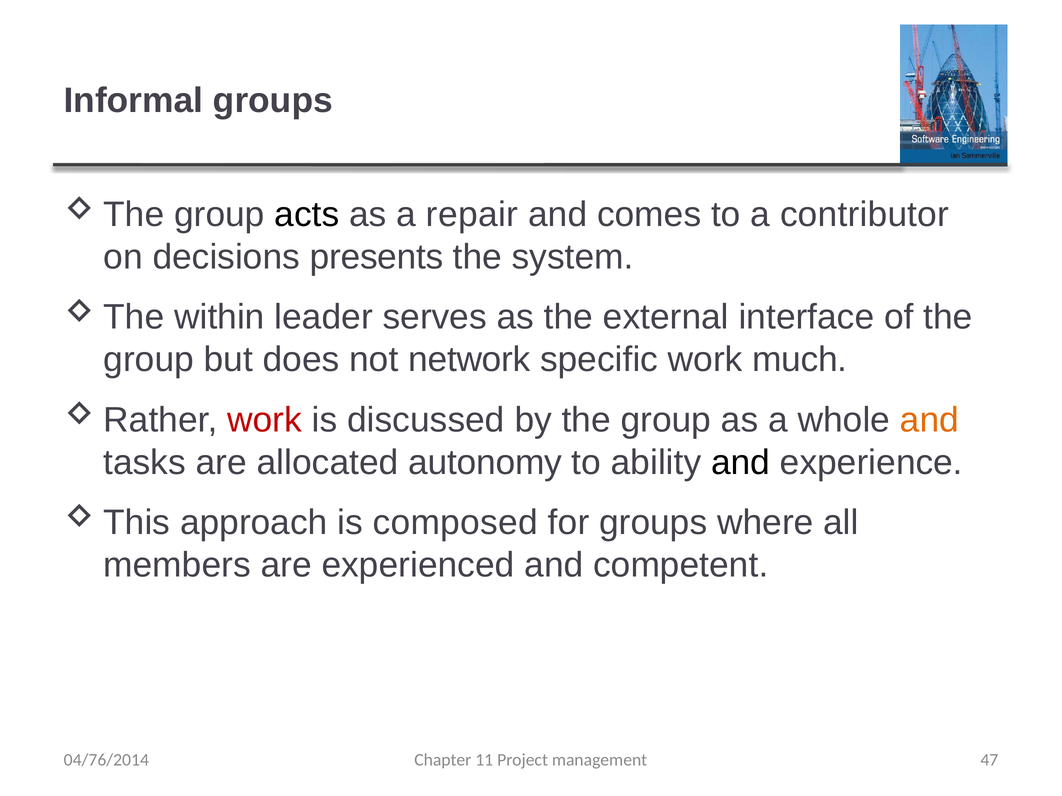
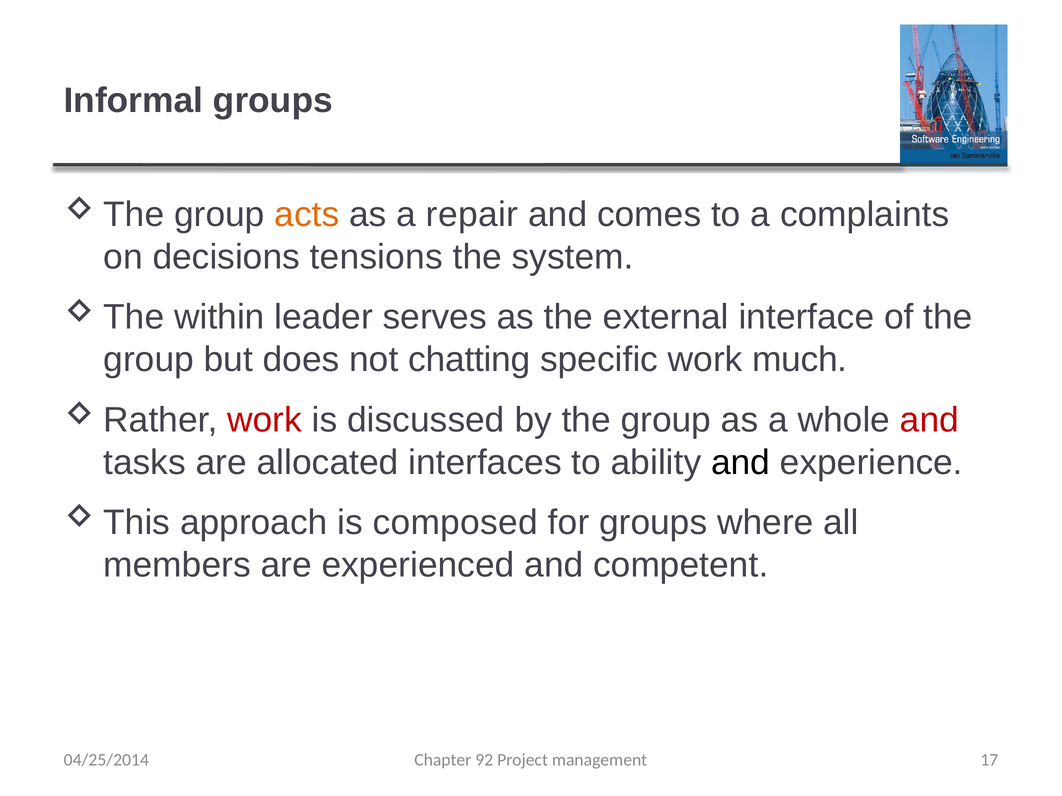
acts colour: black -> orange (307, 215)
contributor: contributor -> complaints (865, 215)
presents: presents -> tensions (376, 257)
network: network -> chatting (469, 360)
and colour: orange -> red (929, 420)
autonomy: autonomy -> interfaces (485, 463)
11: 11 -> 92 (484, 760)
47: 47 -> 17 (989, 760)
04/76/2014: 04/76/2014 -> 04/25/2014 (106, 761)
